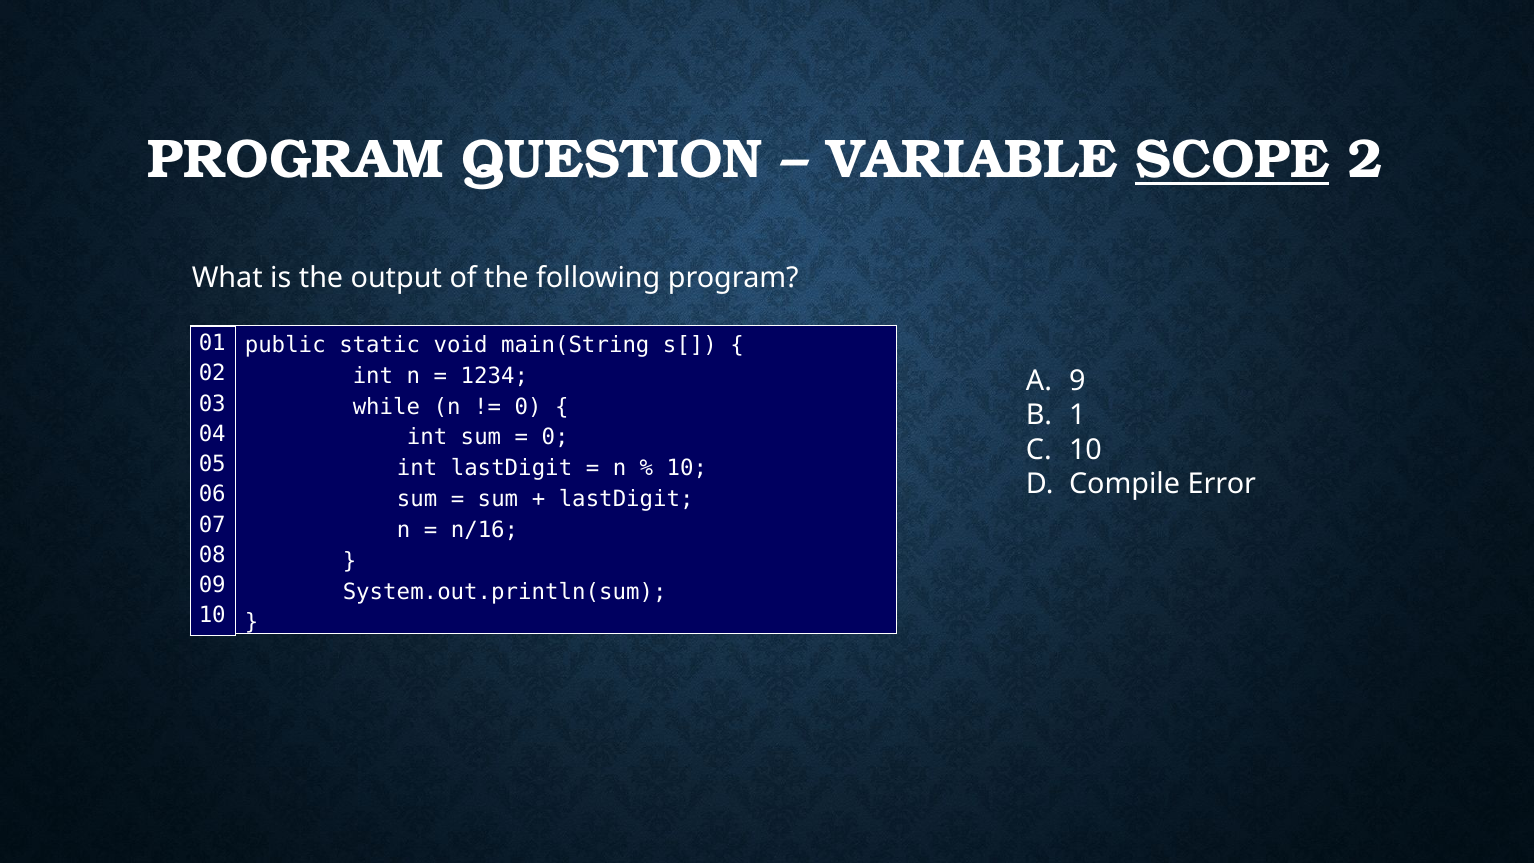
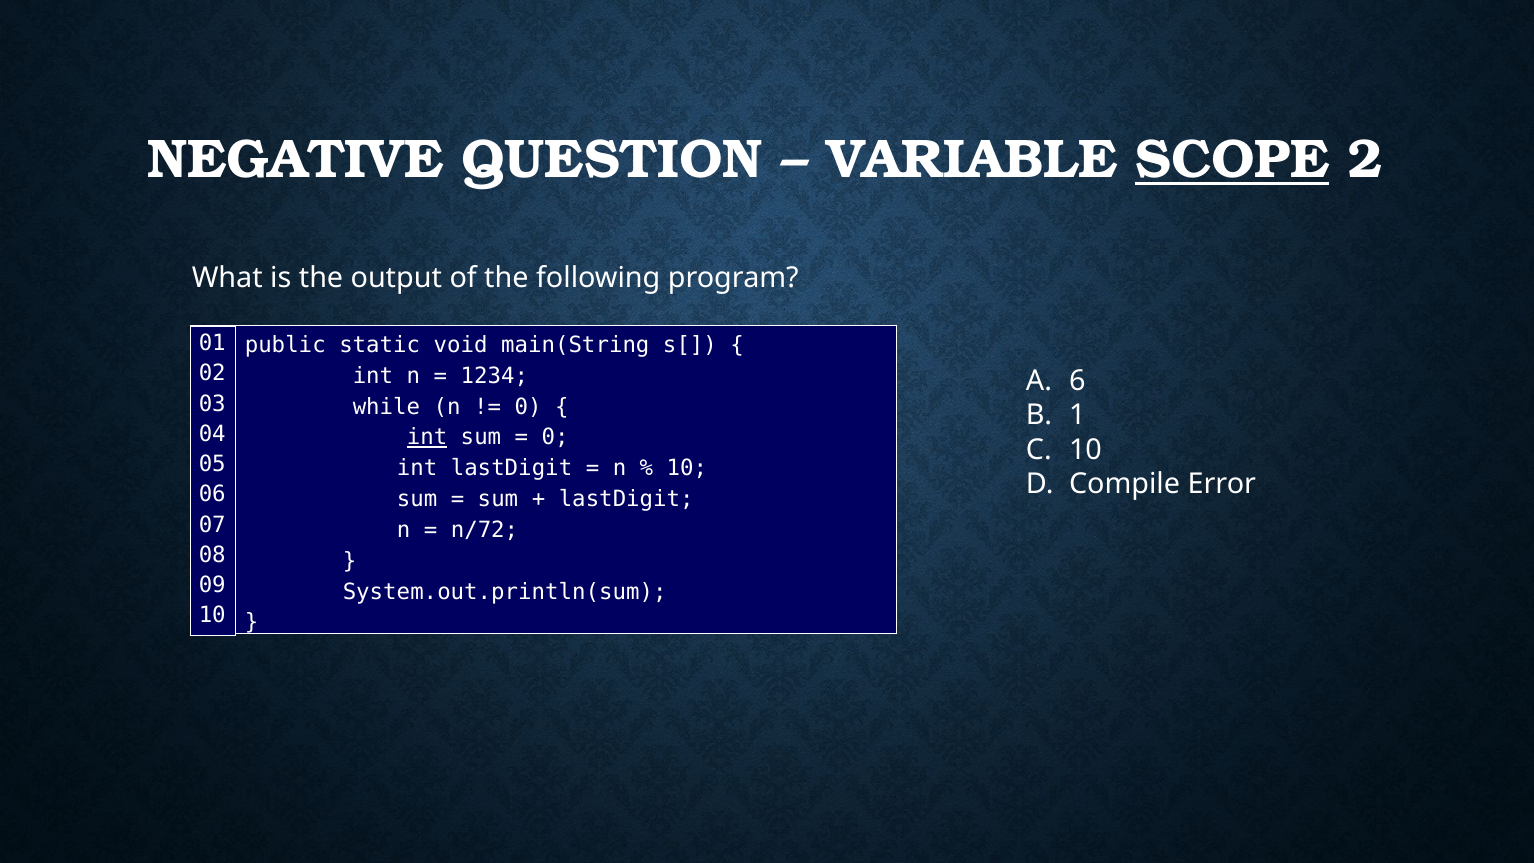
PROGRAM: PROGRAM -> NEGATIVE (296, 160)
9: 9 -> 6 (1077, 381)
int underline: none -> present (427, 437)
n/16: n/16 -> n/72 (484, 530)
